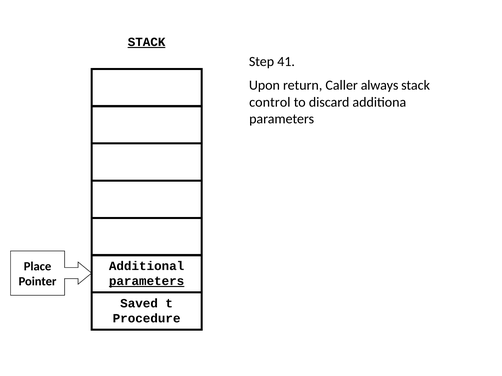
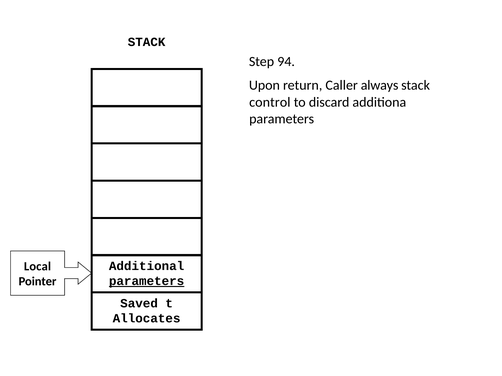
STACK underline: present -> none (147, 42)
41: 41 -> 94 (286, 62)
Place: Place -> Local (37, 267)
Procedure: Procedure -> Allocates (147, 319)
